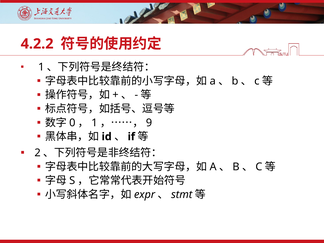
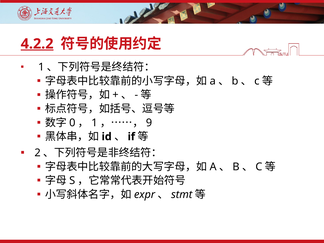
4.2.2 underline: none -> present (37, 44)
